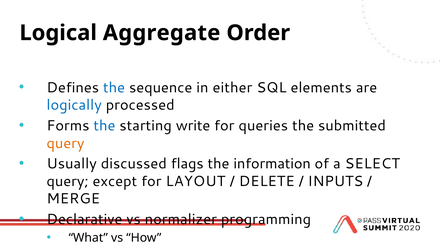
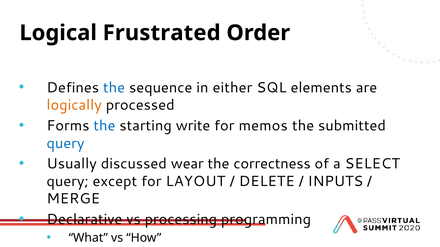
Aggregate: Aggregate -> Frustrated (162, 33)
logically colour: blue -> orange (74, 105)
queries: queries -> memos (263, 126)
query colour: orange -> blue (65, 144)
flags: flags -> wear (187, 164)
information: information -> correctness (272, 164)
normalizer: normalizer -> processing (181, 220)
